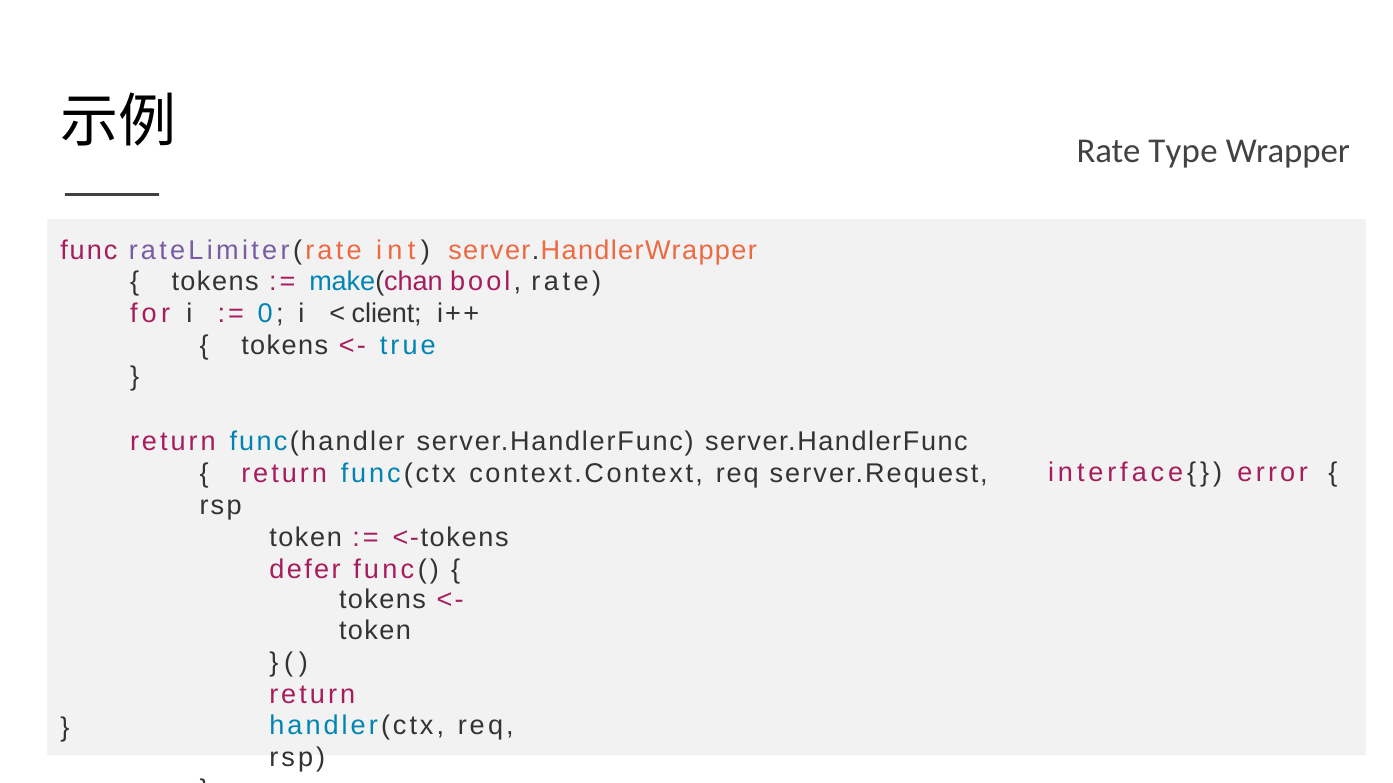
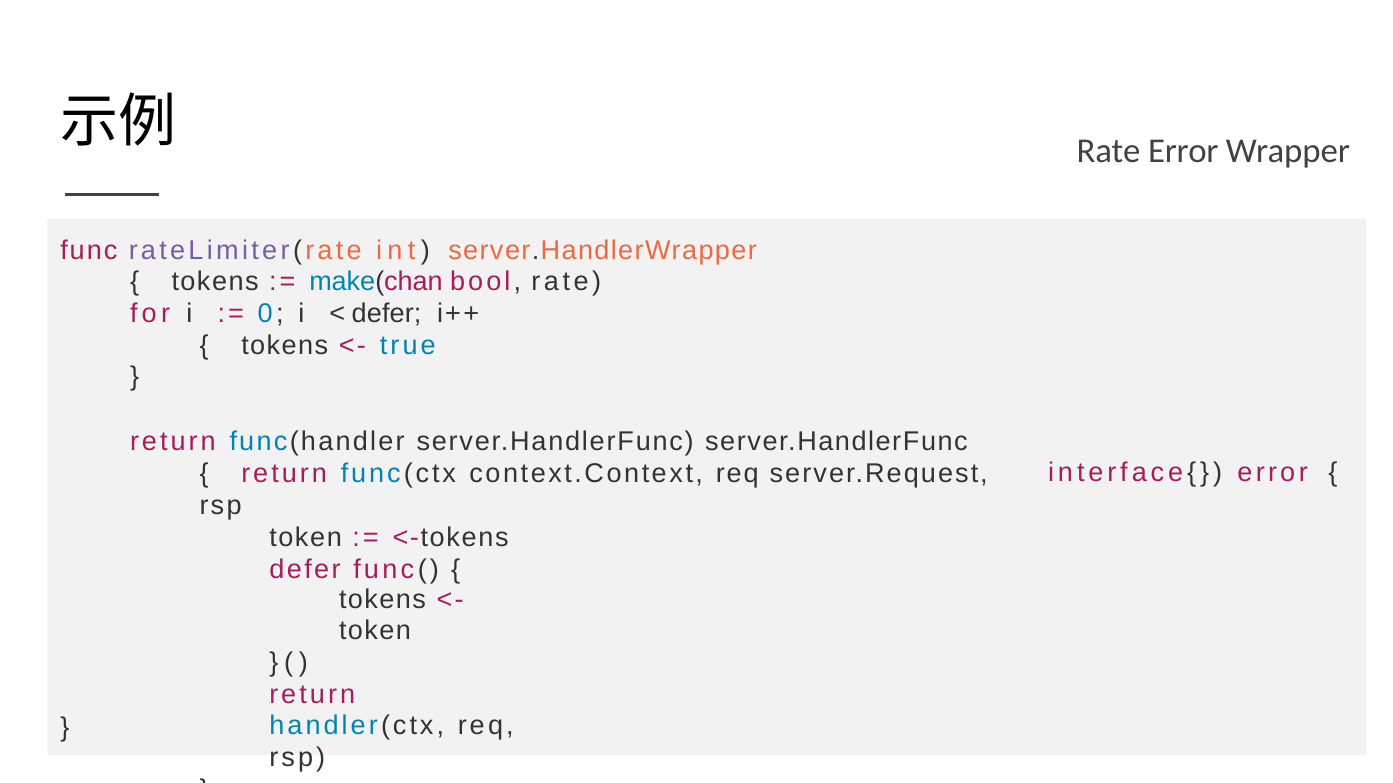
Rate Type: Type -> Error (1183, 151)
client: client -> defer (387, 314)
